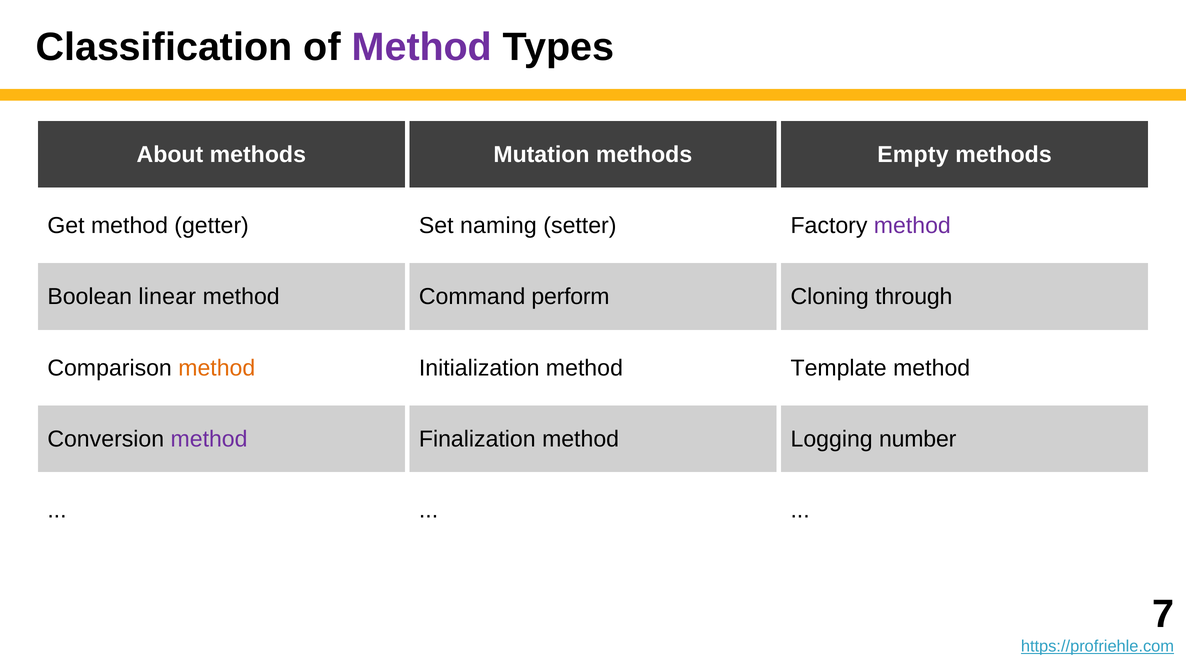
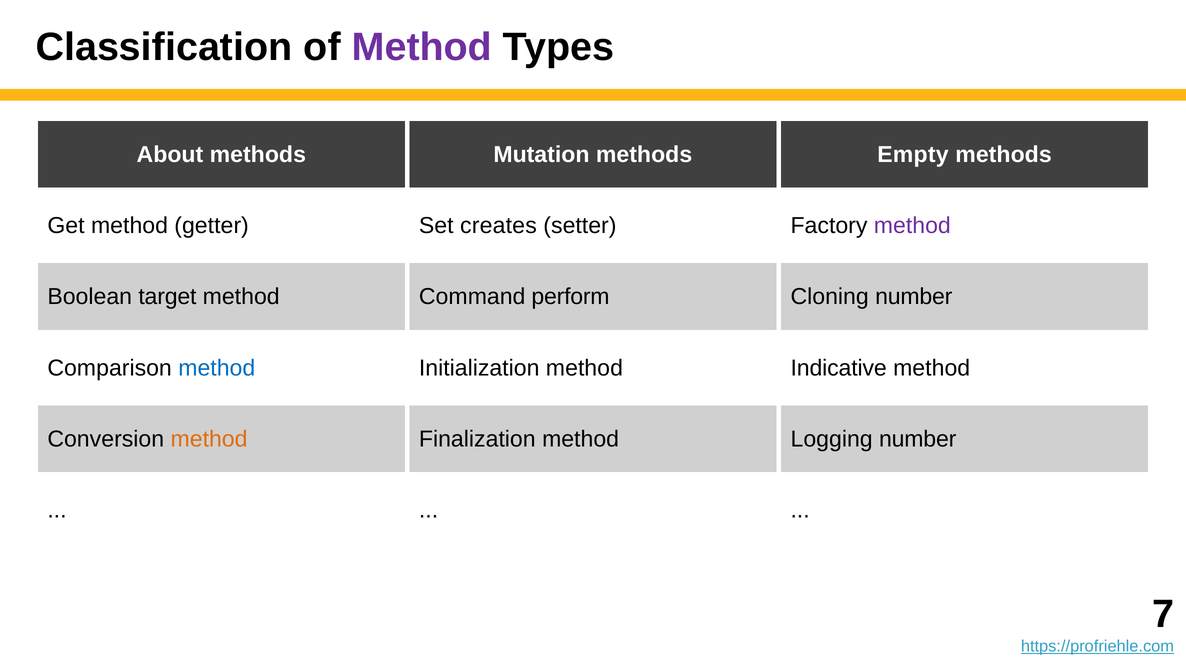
naming: naming -> creates (498, 226)
linear: linear -> target (167, 297)
Cloning through: through -> number (914, 297)
method colour: orange -> blue (217, 368)
Template: Template -> Indicative (839, 368)
method colour: purple -> orange (209, 439)
